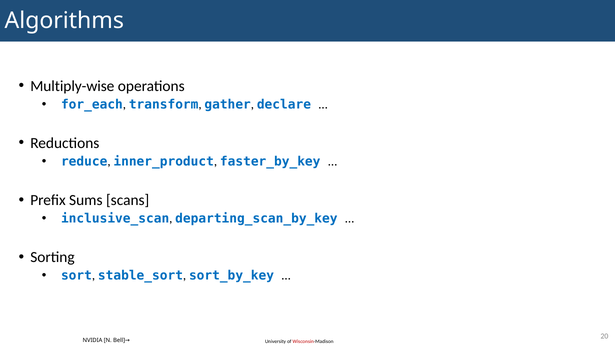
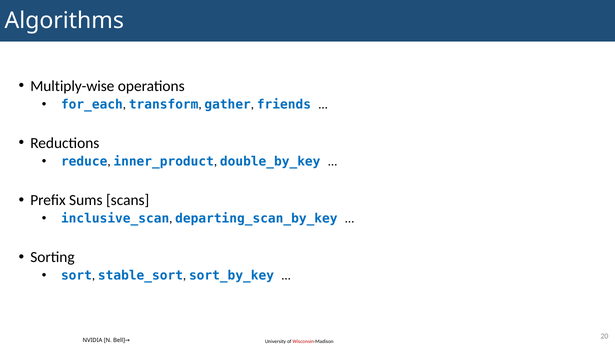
declare: declare -> friends (284, 104)
faster_by_key: faster_by_key -> double_by_key (270, 161)
